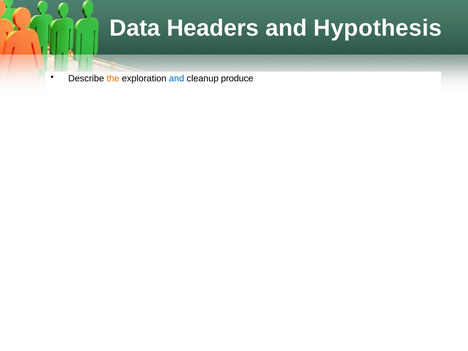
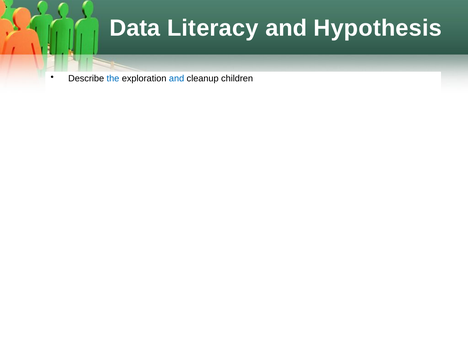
Headers: Headers -> Literacy (213, 28)
the colour: orange -> blue (113, 79)
produce: produce -> children (237, 79)
